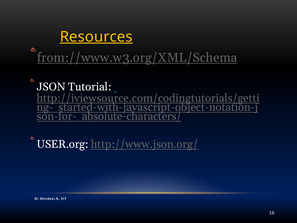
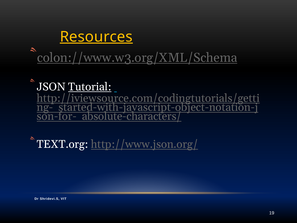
from://www.w3.org/XML/Schema: from://www.w3.org/XML/Schema -> colon://www.w3.org/XML/Schema (137, 58)
Tutorial underline: none -> present (90, 87)
USER.org: USER.org -> TEXT.org (62, 144)
